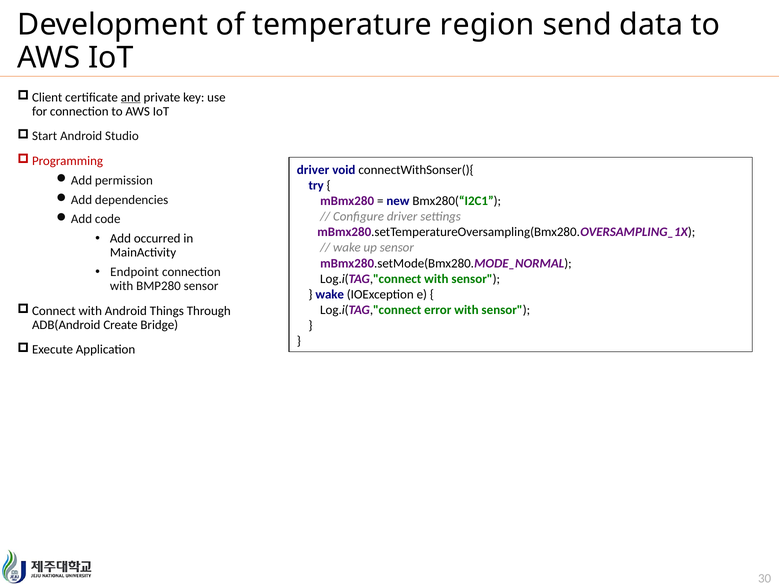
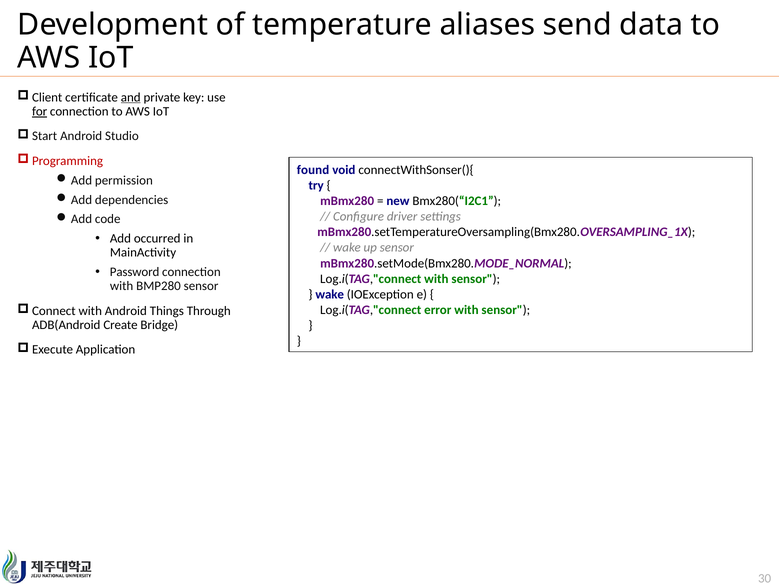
region: region -> aliases (487, 25)
for underline: none -> present (40, 111)
driver: driver -> found (313, 170)
Endpoint: Endpoint -> Password (135, 272)
